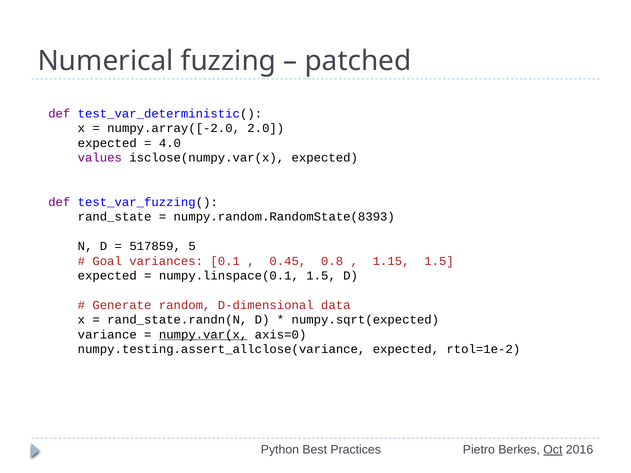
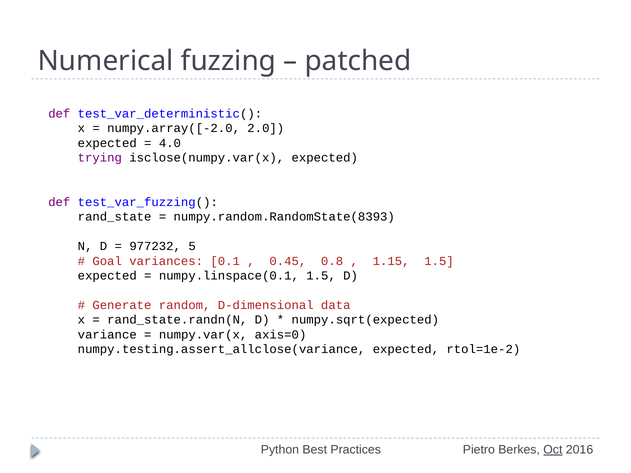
values: values -> trying (100, 158)
517859: 517859 -> 977232 (155, 246)
numpy.var(x underline: present -> none (203, 335)
